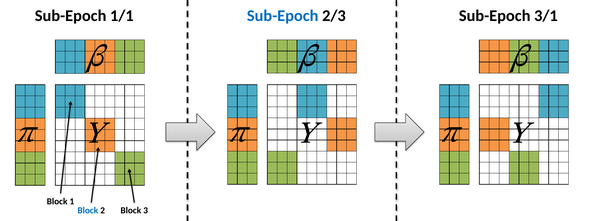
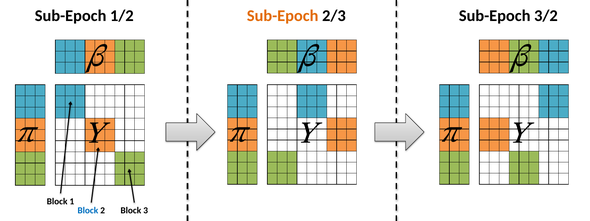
1/1: 1/1 -> 1/2 (122, 16)
Sub-Epoch colour: blue -> orange (283, 16)
3/1: 3/1 -> 3/2 (546, 16)
